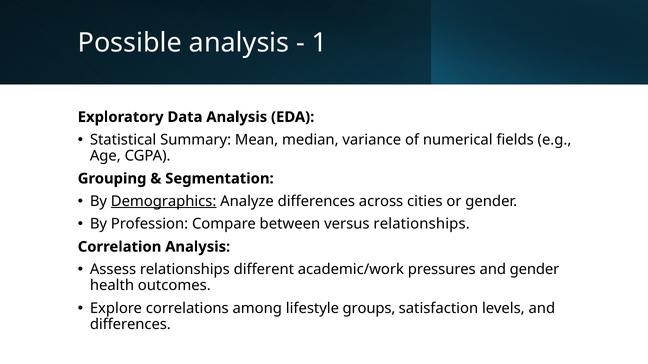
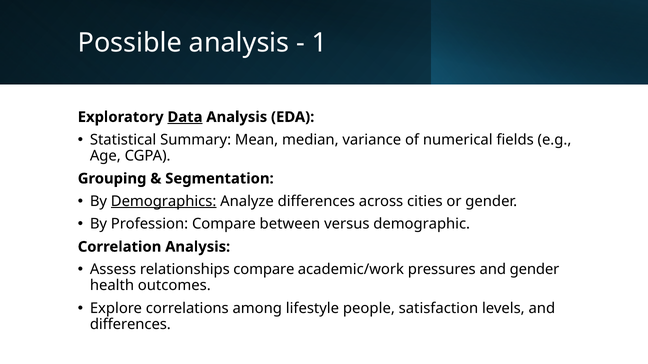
Data underline: none -> present (185, 117)
versus relationships: relationships -> demographic (422, 224)
relationships different: different -> compare (264, 270)
groups: groups -> people (369, 309)
